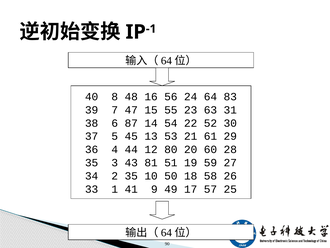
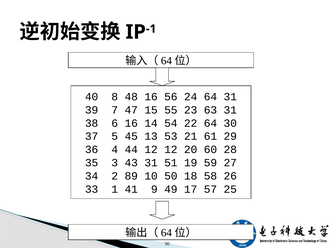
64 83: 83 -> 31 (230, 96)
6 87: 87 -> 16 (131, 123)
22 52: 52 -> 64 (210, 123)
12 80: 80 -> 12 (171, 149)
43 81: 81 -> 31 (151, 162)
2 35: 35 -> 89 (131, 176)
